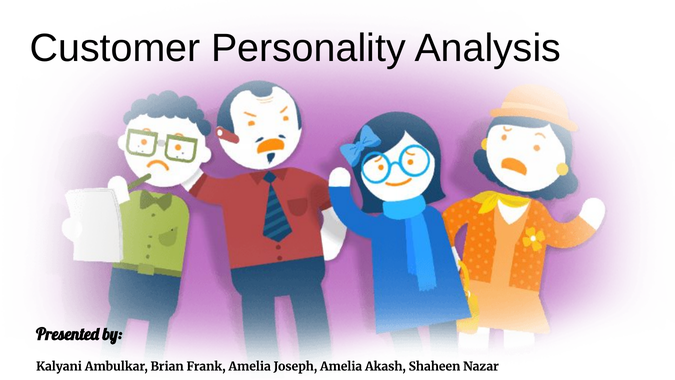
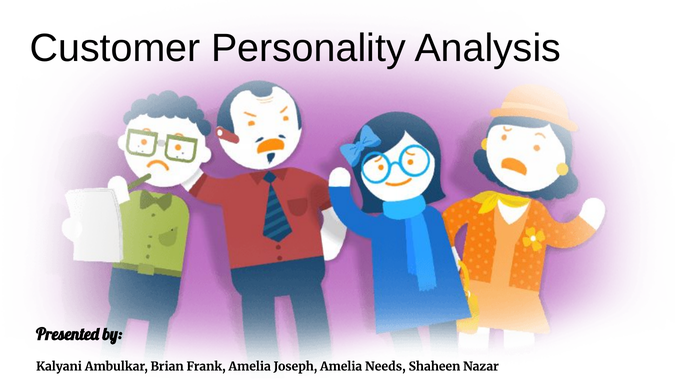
Akash: Akash -> Needs (385, 366)
